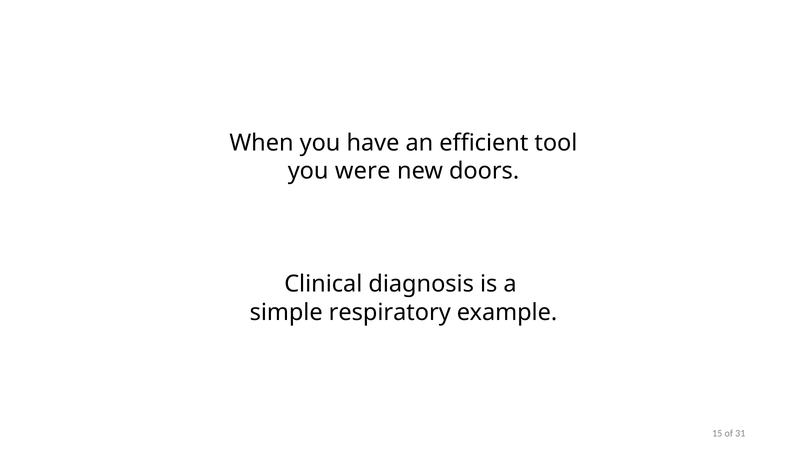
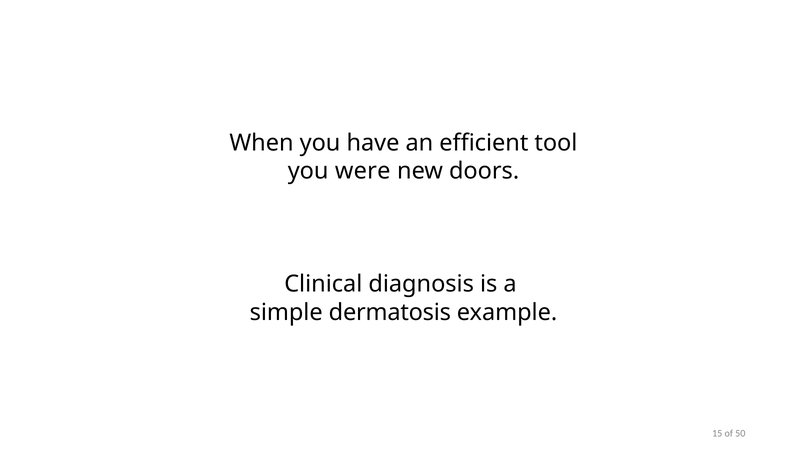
respiratory: respiratory -> dermatosis (390, 312)
31: 31 -> 50 (740, 433)
